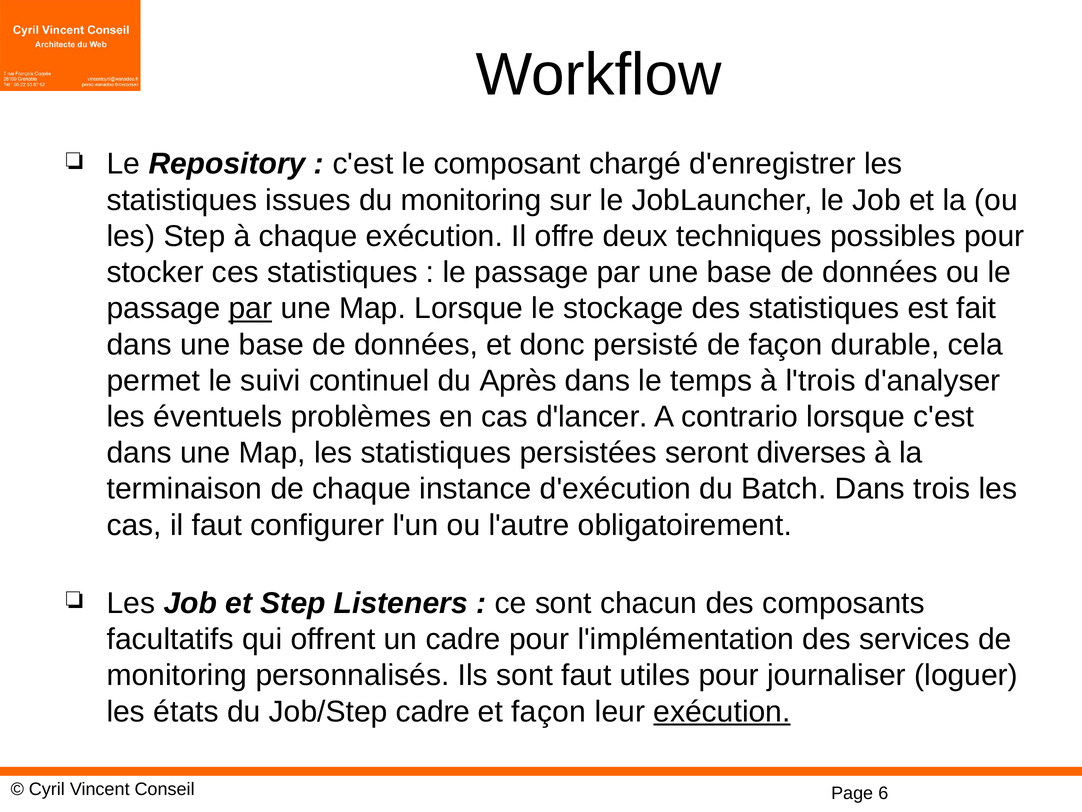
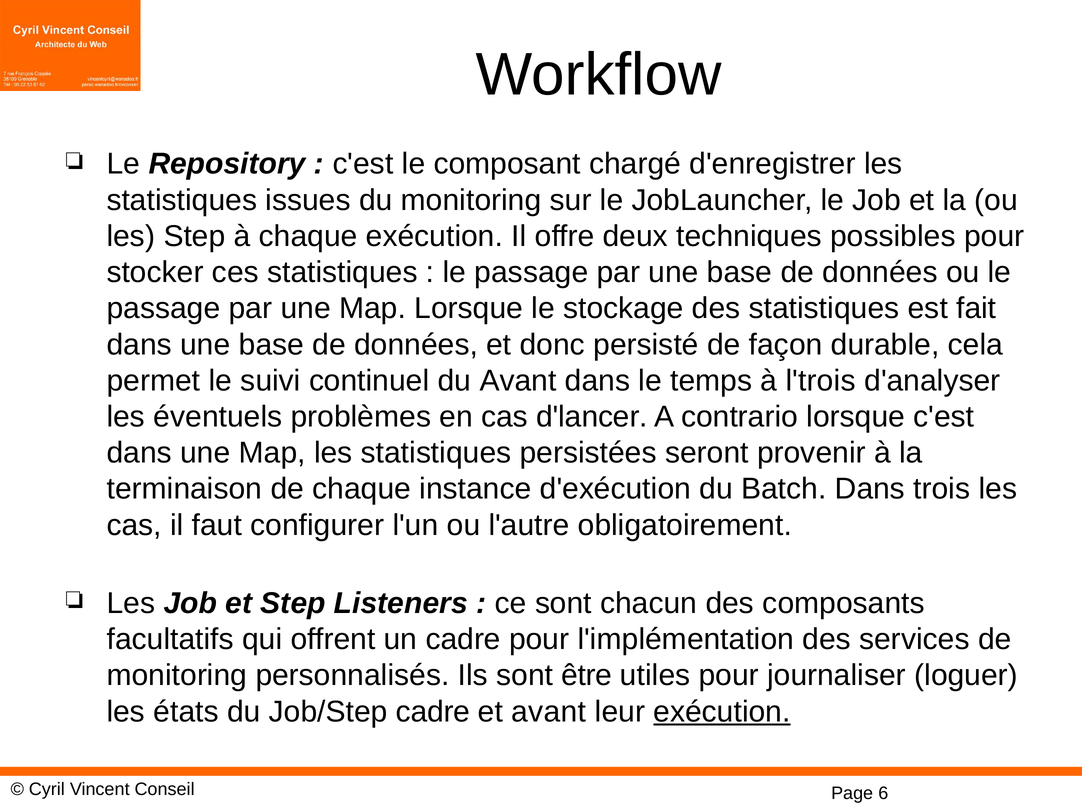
par underline: present -> none (250, 308)
du Après: Après -> Avant (518, 380)
diverses: diverses -> provenir (811, 453)
sont faut: faut -> être (587, 675)
et façon: façon -> avant (549, 711)
